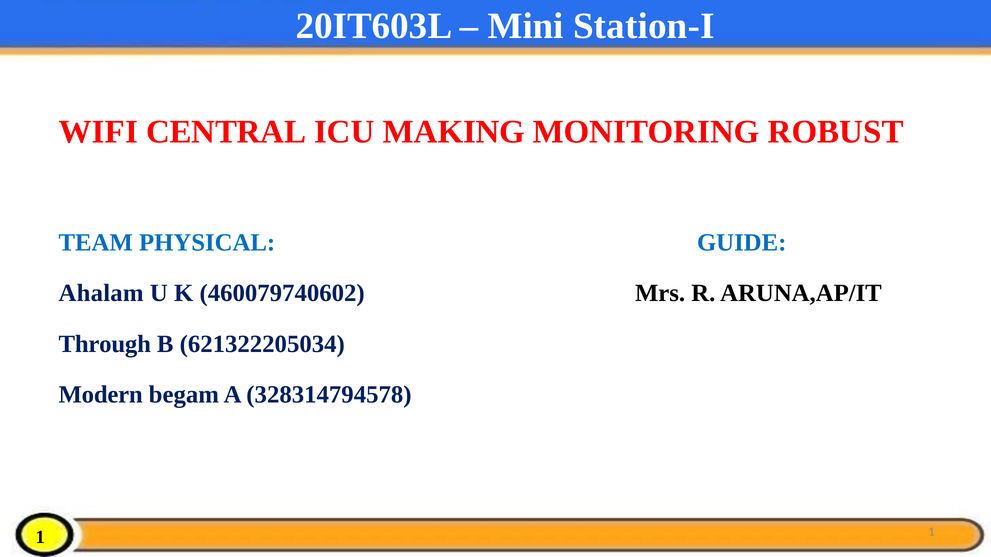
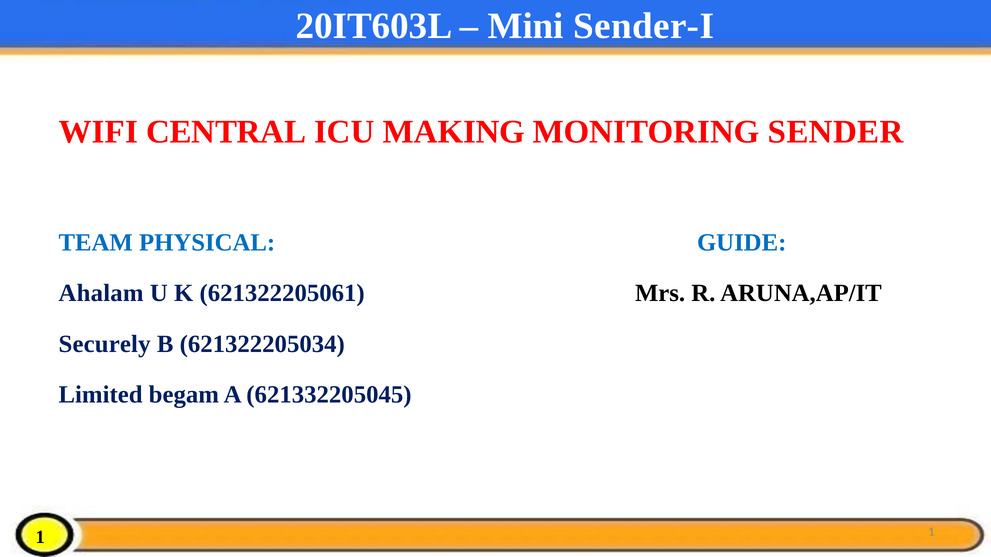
Station-I: Station-I -> Sender-I (644, 26)
ROBUST: ROBUST -> SENDER (836, 132)
460079740602: 460079740602 -> 621322205061 (282, 293)
Through: Through -> Securely (105, 344)
Modern: Modern -> Limited (101, 395)
328314794578: 328314794578 -> 621332205045 (329, 395)
